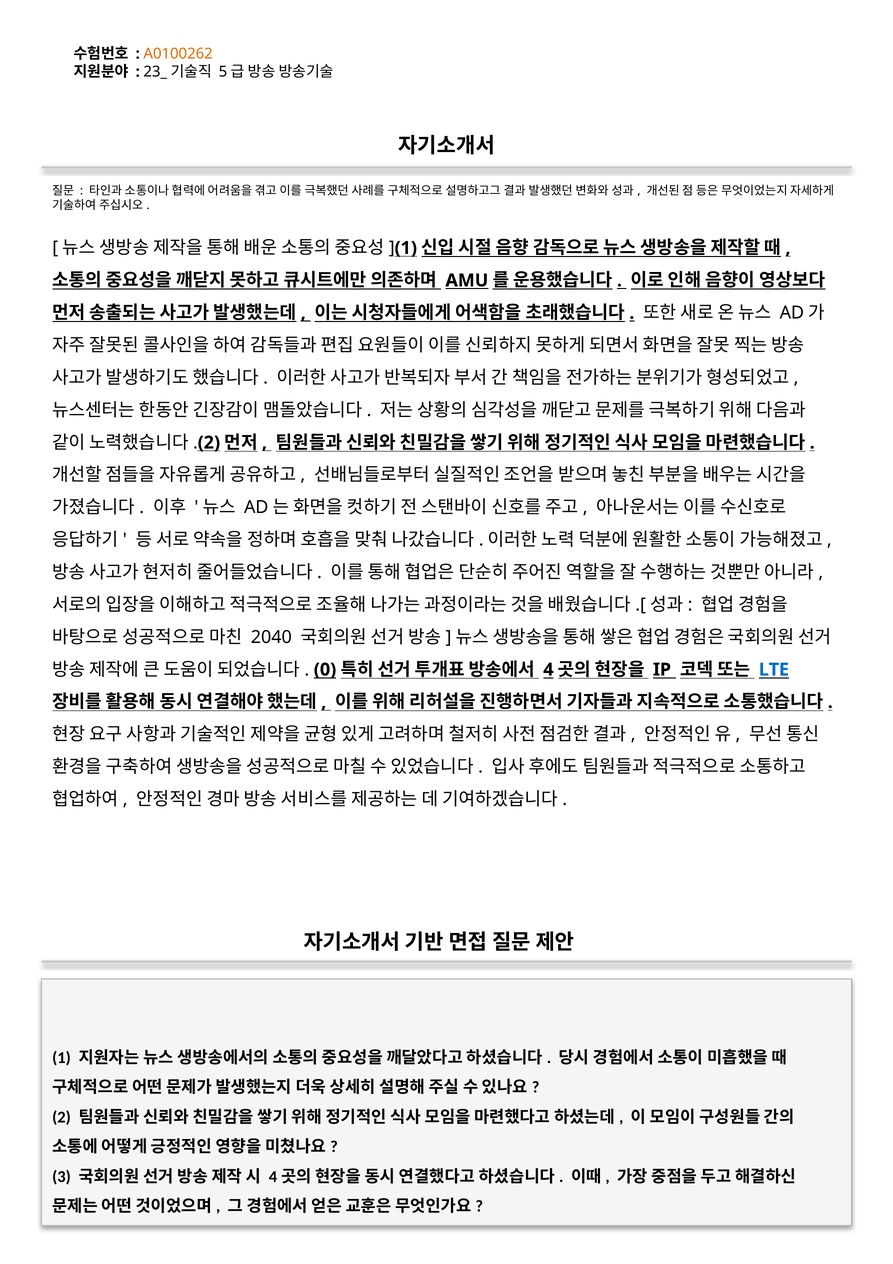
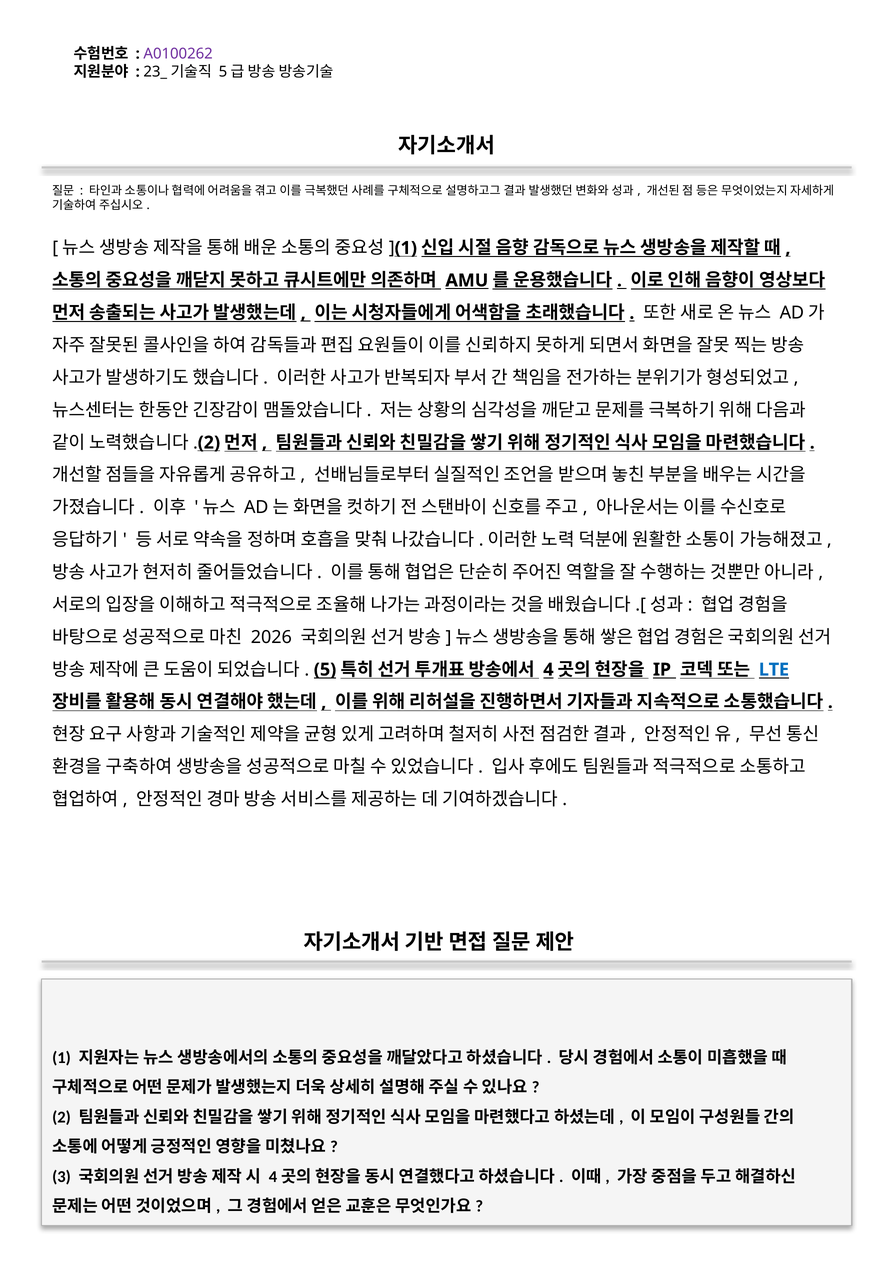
A0100262 colour: orange -> purple (178, 54)
2040: 2040 -> 2026 (271, 637)
0: 0 -> 5 (325, 669)
